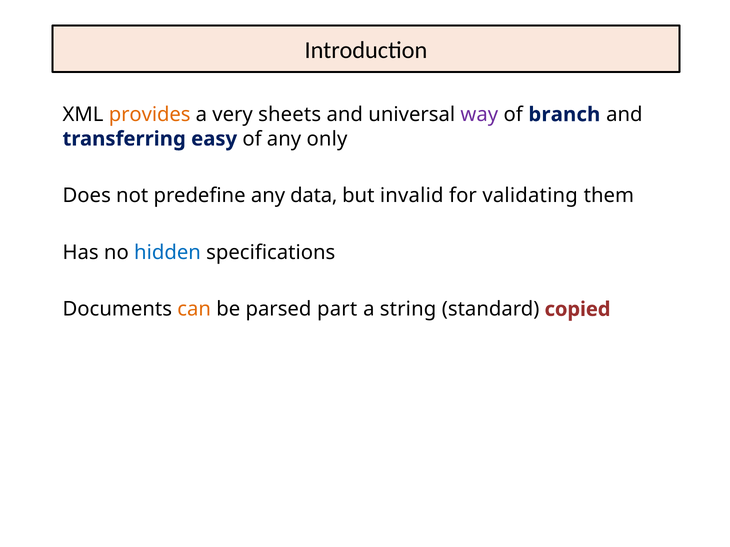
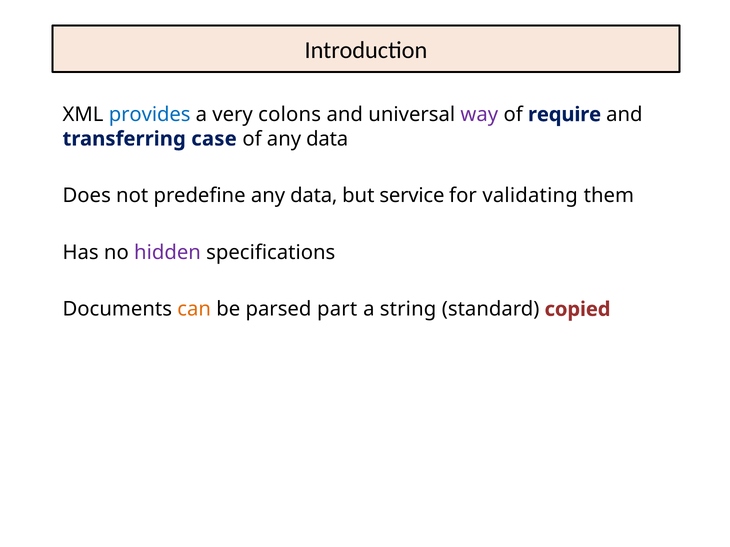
provides colour: orange -> blue (150, 115)
sheets: sheets -> colons (290, 115)
branch: branch -> require (565, 115)
easy: easy -> case (214, 139)
of any only: only -> data (327, 139)
invalid: invalid -> service (412, 196)
hidden colour: blue -> purple (167, 253)
